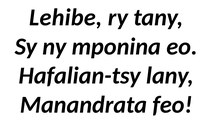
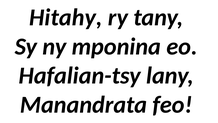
Lehibe: Lehibe -> Hitahy (66, 17)
